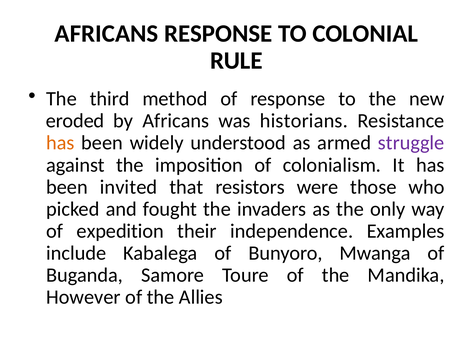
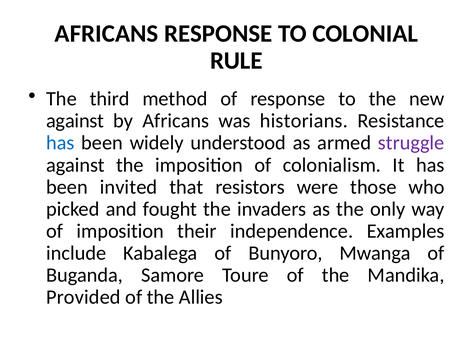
eroded: eroded -> against (75, 121)
has colour: orange -> blue (60, 143)
of expedition: expedition -> imposition (120, 231)
However: However -> Provided (83, 297)
